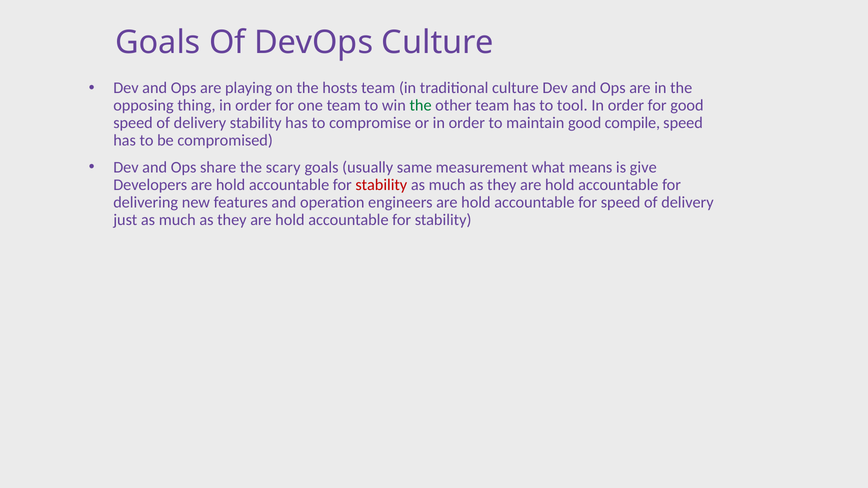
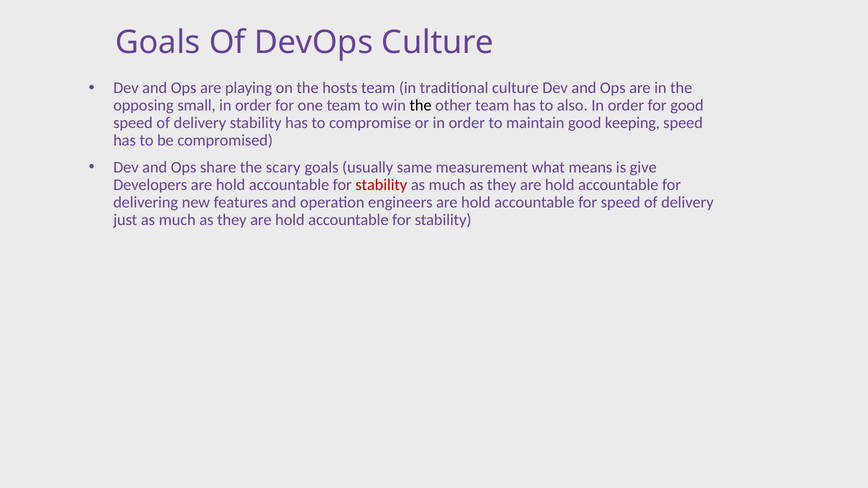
thing: thing -> small (197, 105)
the colour: green -> black (421, 105)
tool: tool -> also (572, 105)
compile: compile -> keeping (632, 123)
